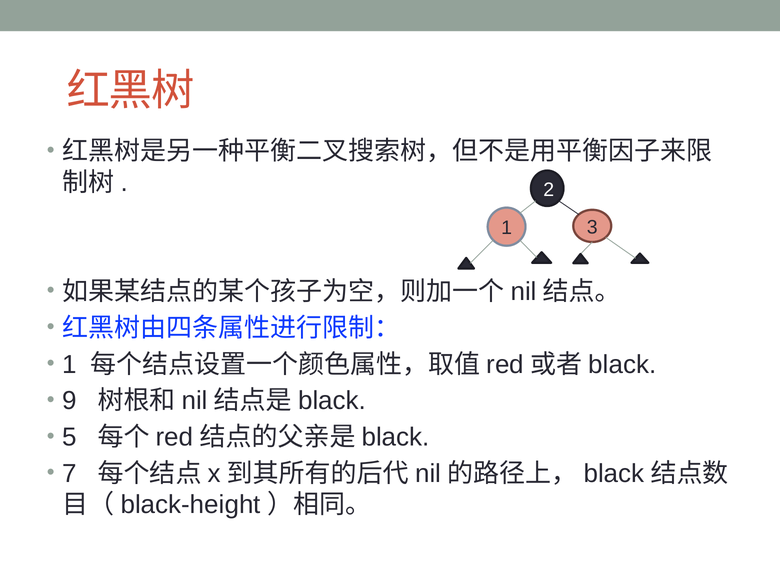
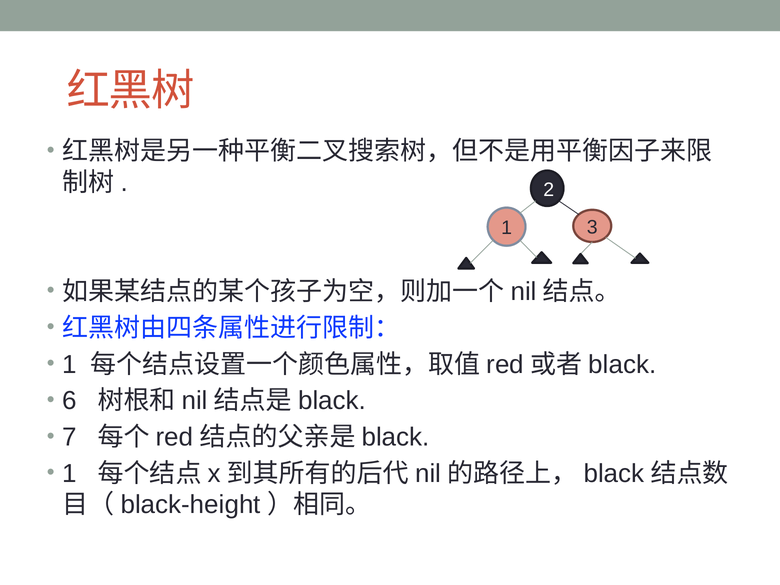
9: 9 -> 6 (70, 401)
5: 5 -> 7 (70, 437)
7: 7 -> 1 (70, 474)
